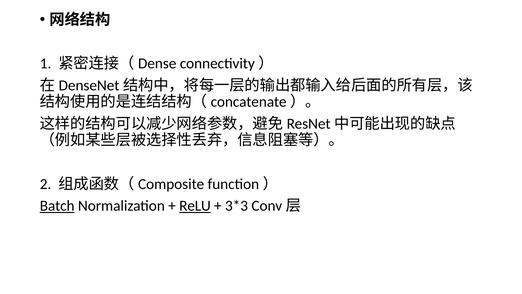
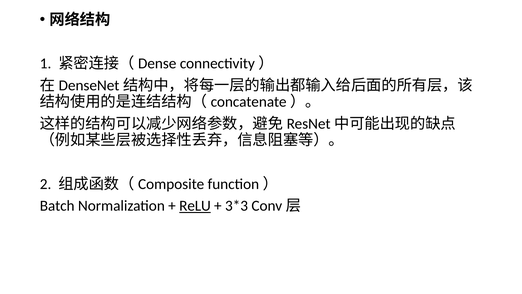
Batch underline: present -> none (57, 206)
